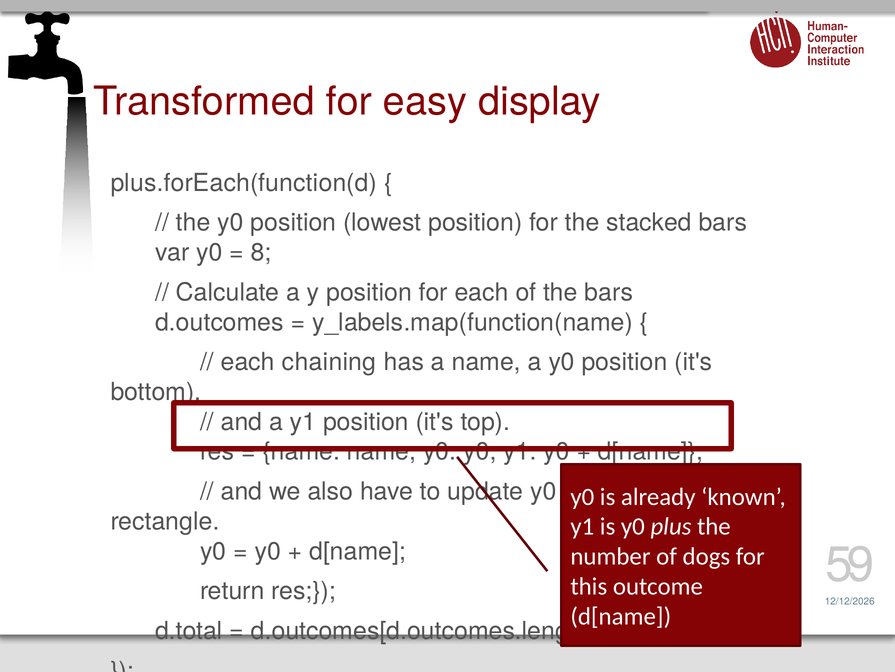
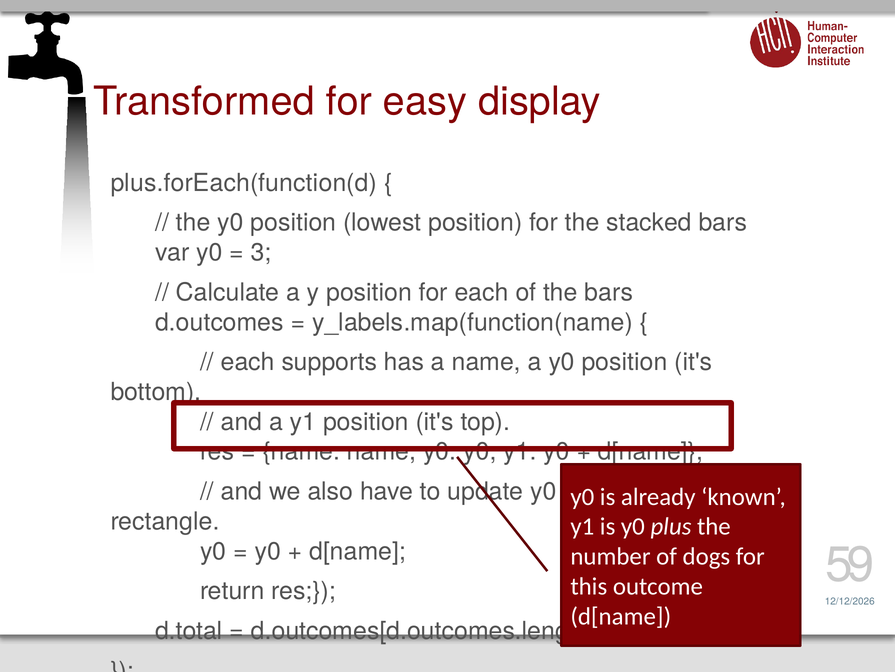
8: 8 -> 3 (261, 252)
chaining: chaining -> supports (329, 362)
